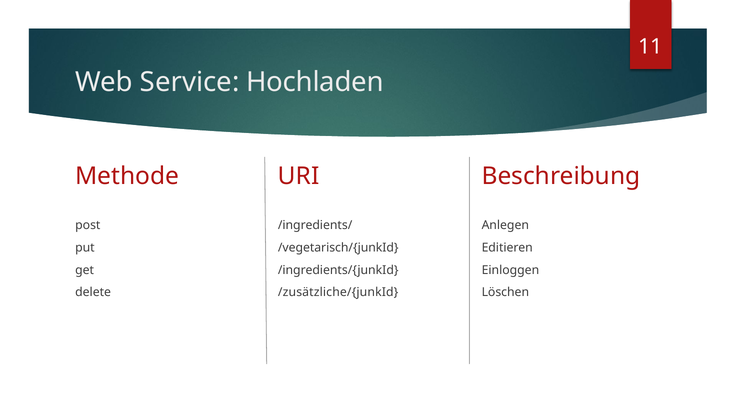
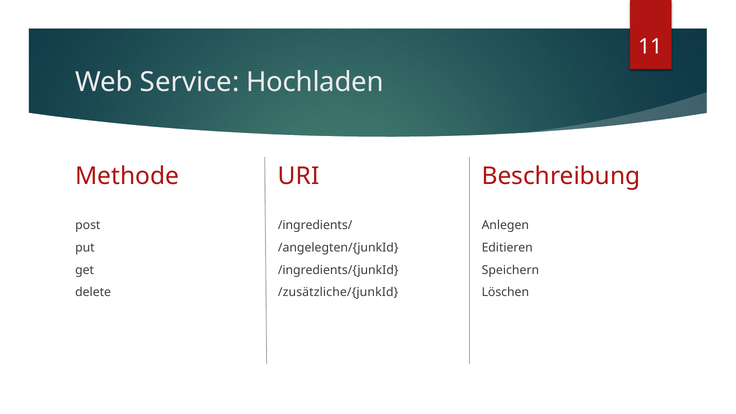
/vegetarisch/{junkId: /vegetarisch/{junkId -> /angelegten/{junkId (338, 248)
Einloggen: Einloggen -> Speichern (510, 270)
